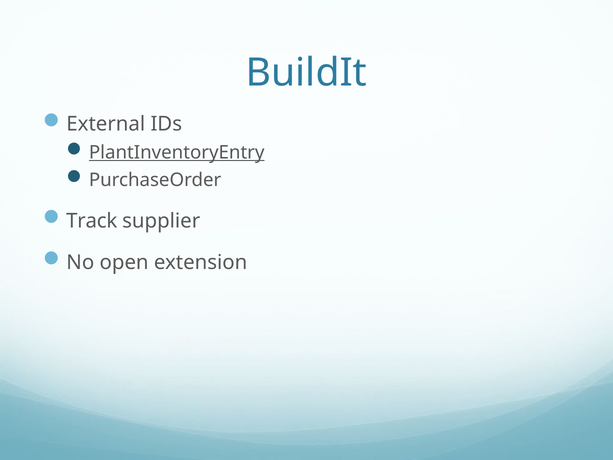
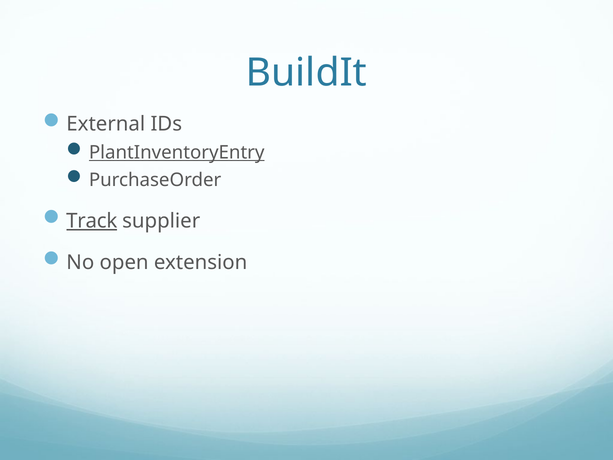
Track underline: none -> present (92, 221)
